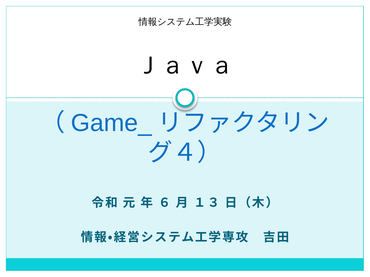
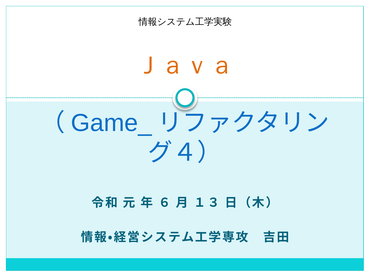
Ｊａｖａ colour: black -> orange (185, 66)
